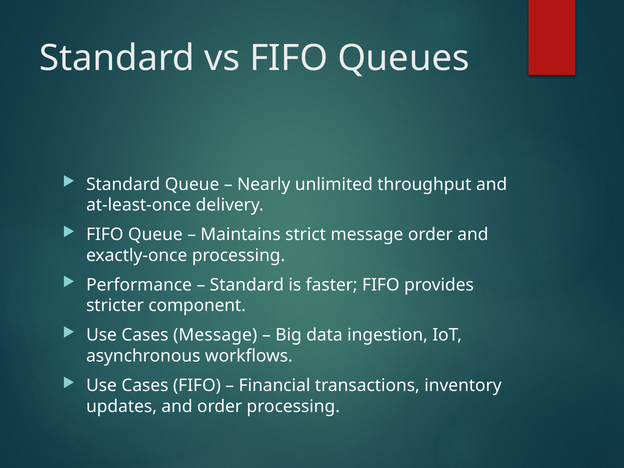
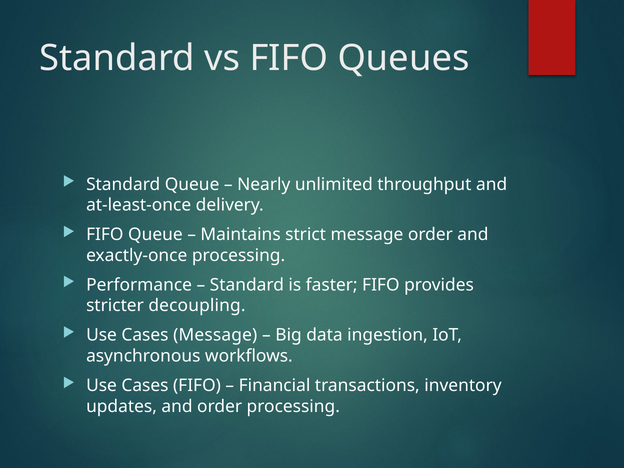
component: component -> decoupling (197, 306)
